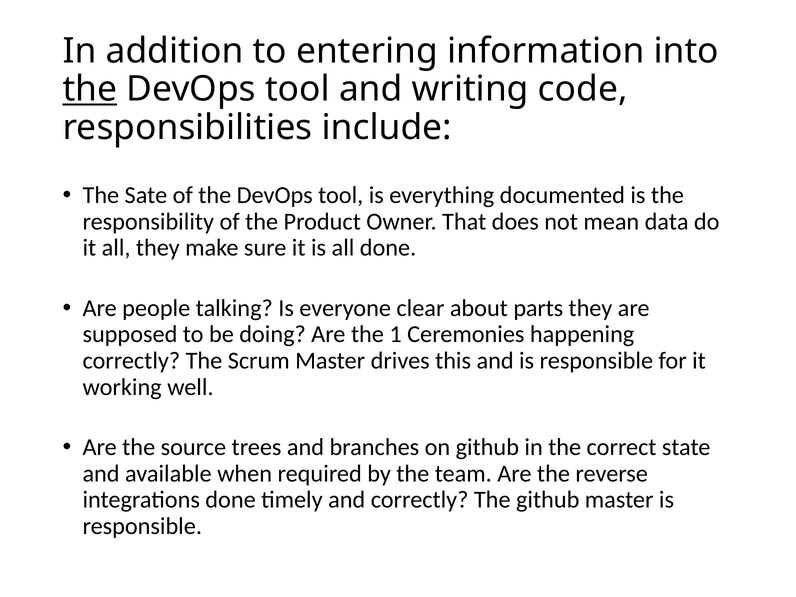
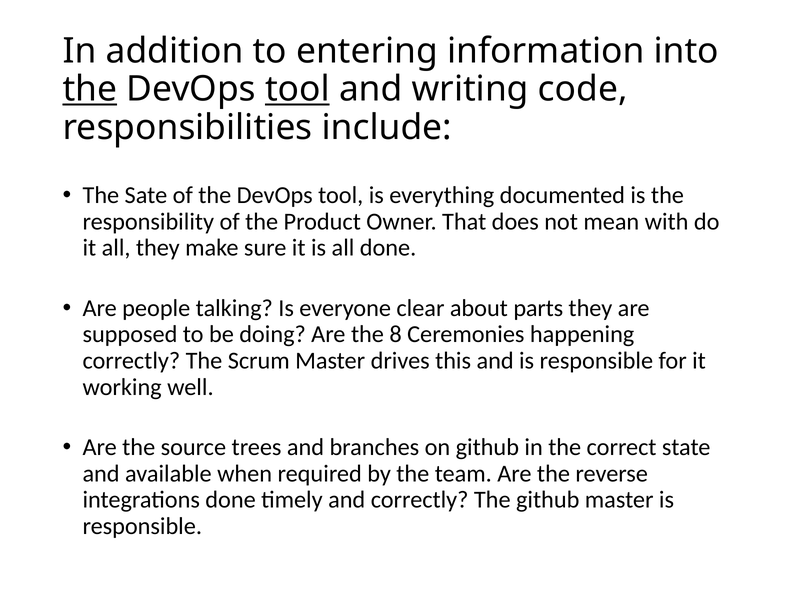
tool underline: none -> present (297, 89)
data: data -> with (667, 222)
1: 1 -> 8 (396, 334)
